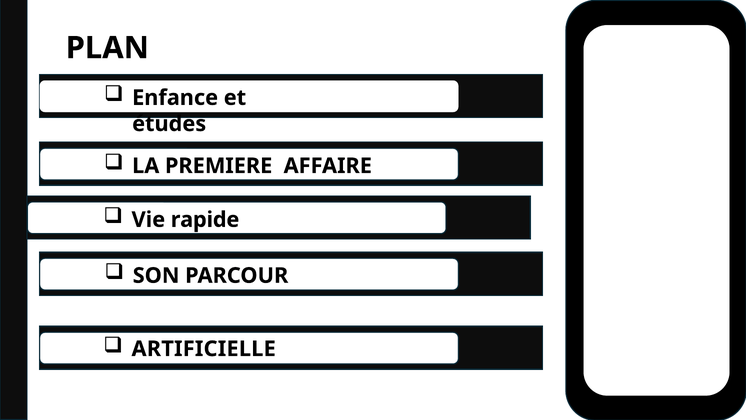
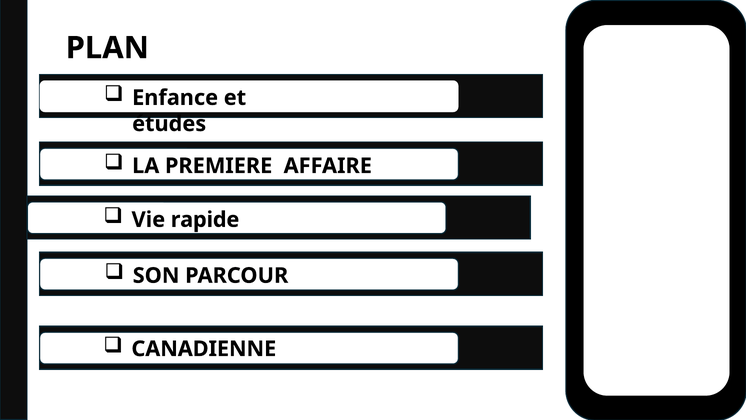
ARTIFICIELLE: ARTIFICIELLE -> CANADIENNE (204, 349)
